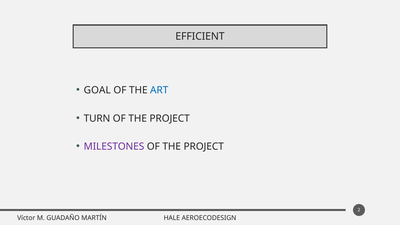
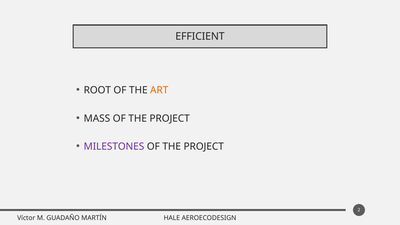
GOAL: GOAL -> ROOT (97, 90)
ART colour: blue -> orange (159, 90)
TURN: TURN -> MASS (97, 118)
